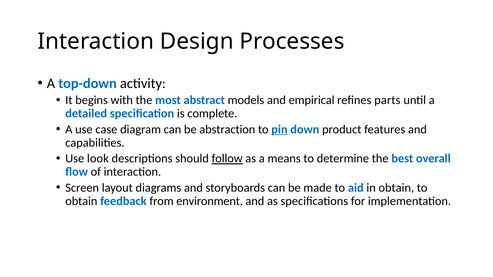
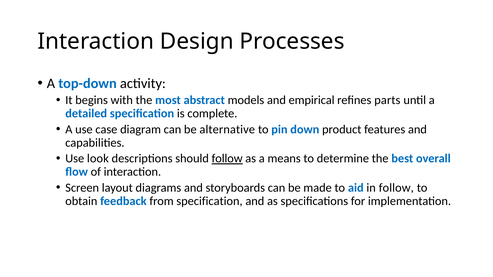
abstraction: abstraction -> alternative (227, 130)
pin underline: present -> none (279, 130)
in obtain: obtain -> follow (396, 188)
from environment: environment -> specification (210, 201)
